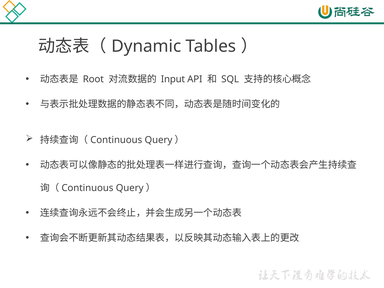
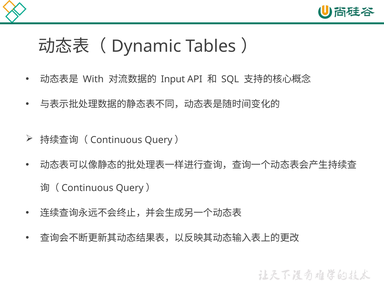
Root: Root -> With (93, 79)
